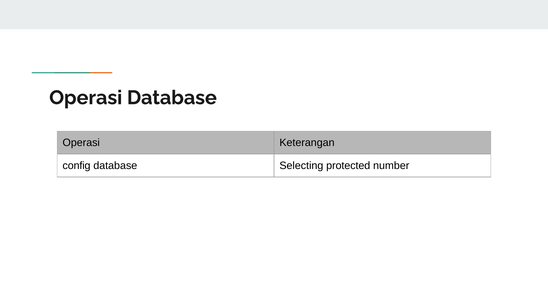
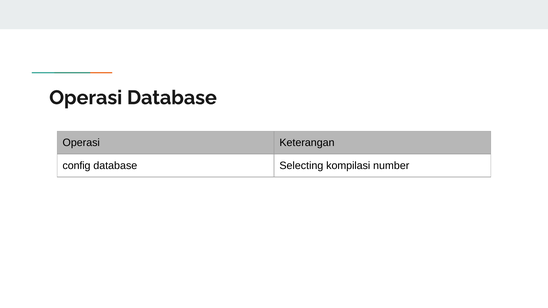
protected: protected -> kompilasi (348, 166)
